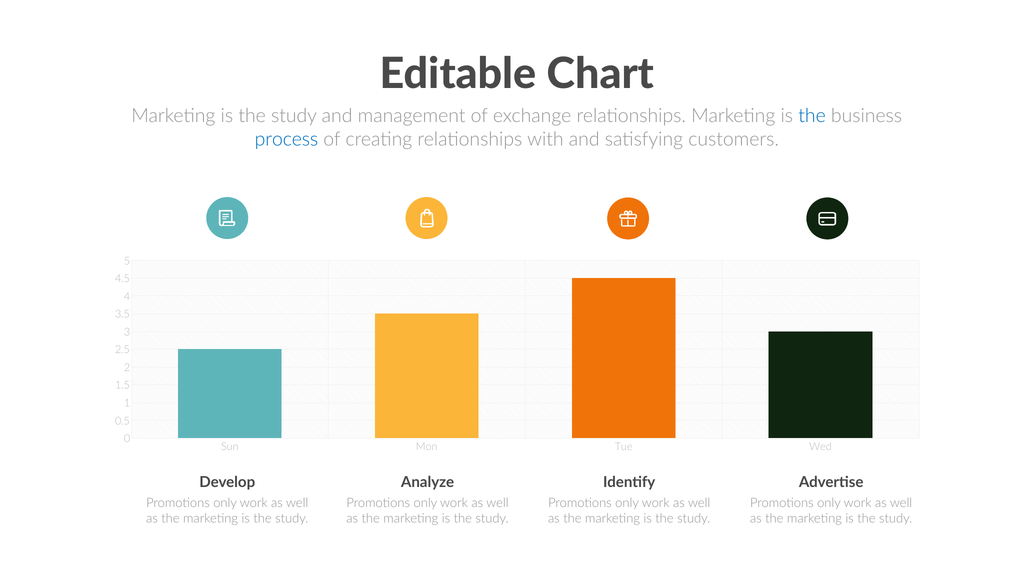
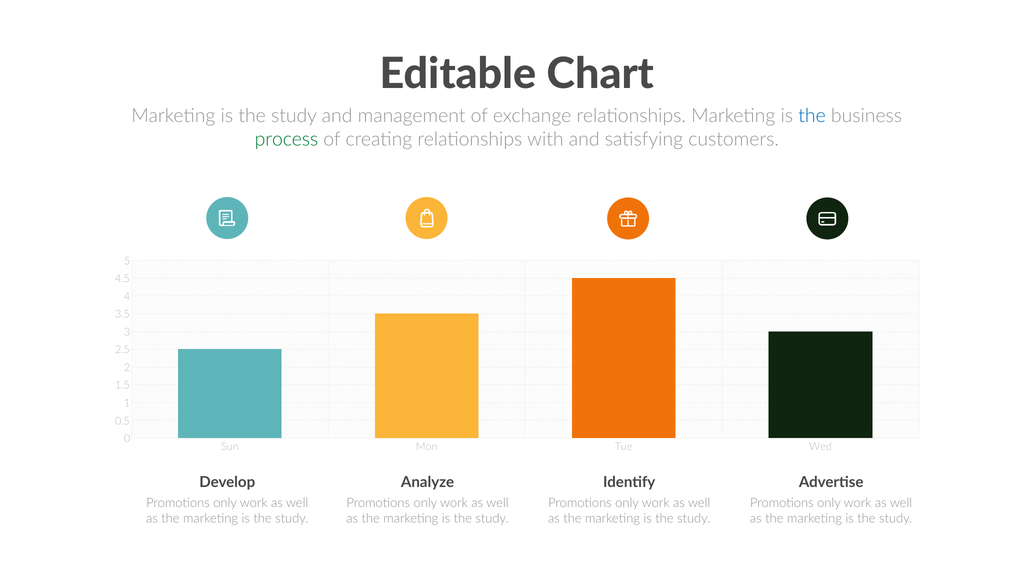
process colour: blue -> green (286, 139)
